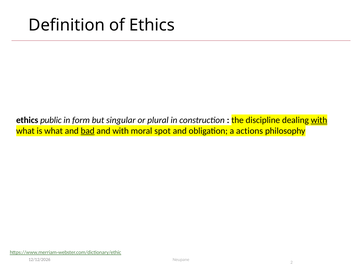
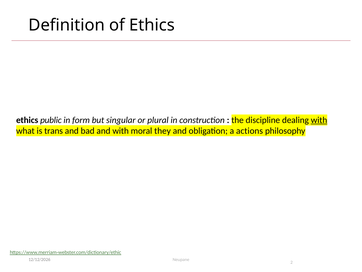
is what: what -> trans (54, 131)
bad underline: present -> none (88, 131)
spot: spot -> they (163, 131)
